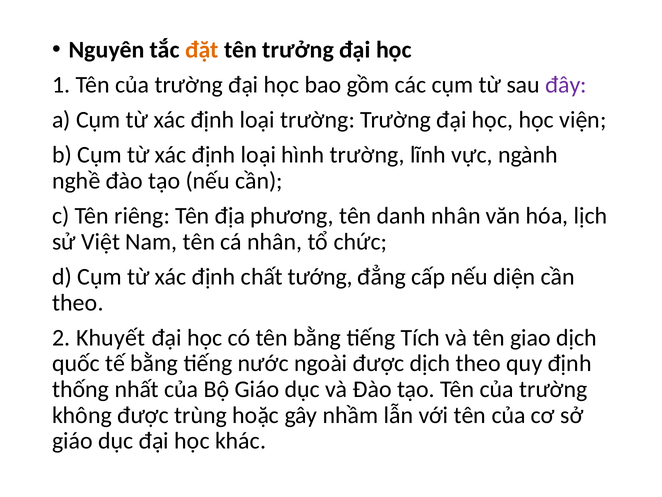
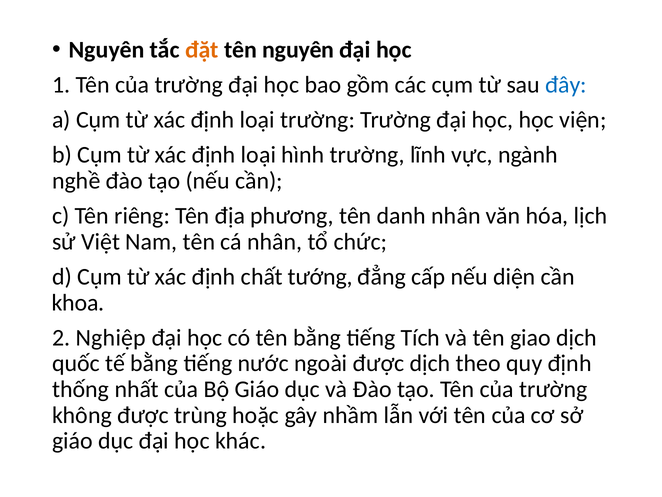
tên trưởng: trưởng -> nguyên (298, 50)
đây colour: purple -> blue (566, 85)
theo: theo -> khoa (78, 302)
Khuyết: Khuyết -> Nghiệp (111, 337)
